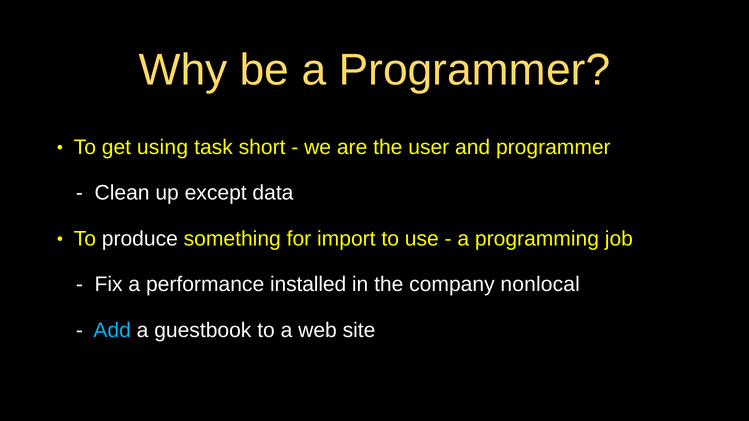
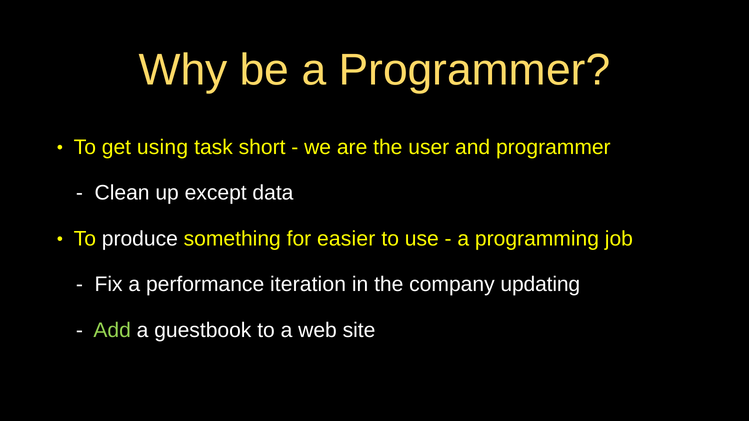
import: import -> easier (346, 239)
installed: installed -> iteration (308, 285)
nonlocal: nonlocal -> updating (540, 285)
Add colour: light blue -> light green (112, 330)
